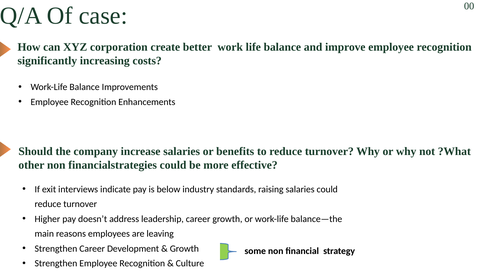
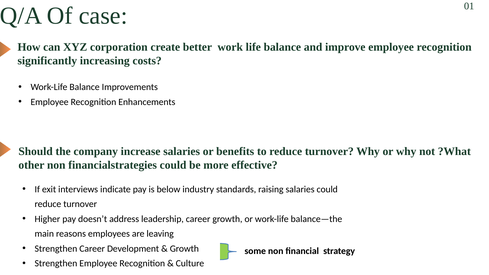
00: 00 -> 01 (469, 6)
